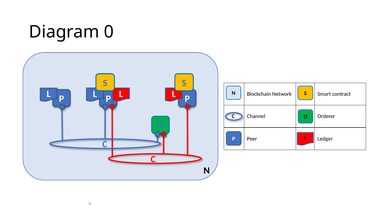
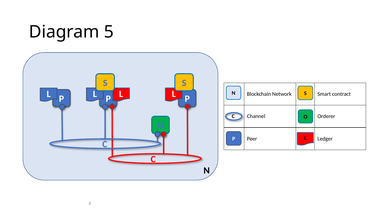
0: 0 -> 5 (109, 32)
